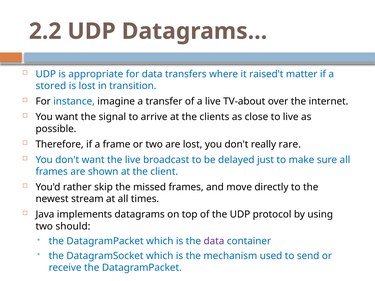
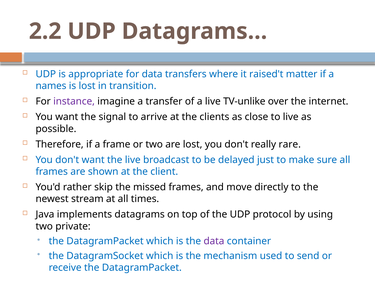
stored: stored -> names (51, 86)
instance colour: blue -> purple (74, 101)
TV-about: TV-about -> TV-unlike (244, 101)
should: should -> private (73, 227)
